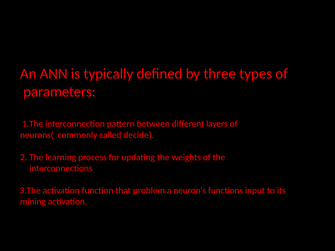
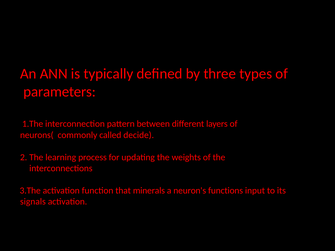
problem: problem -> minerals (149, 191)
mining: mining -> signals (33, 202)
